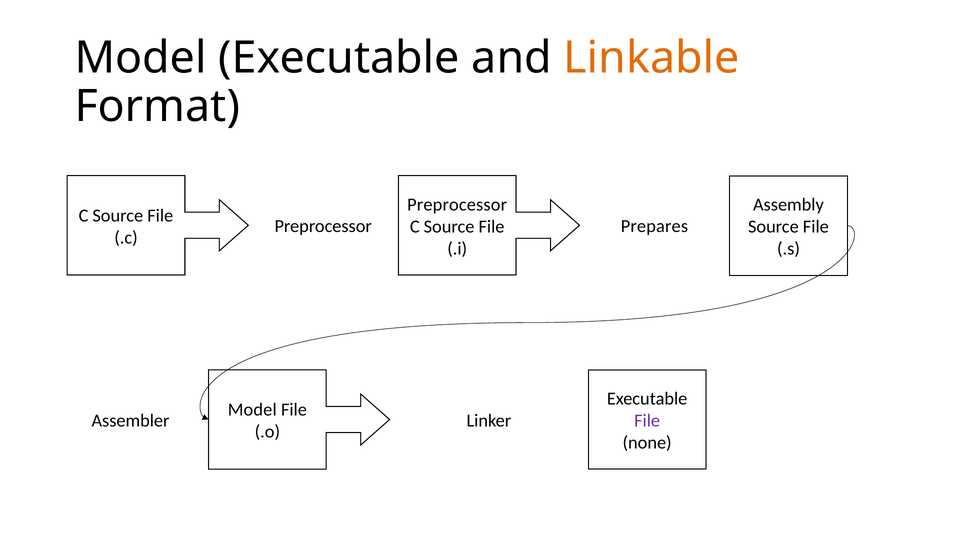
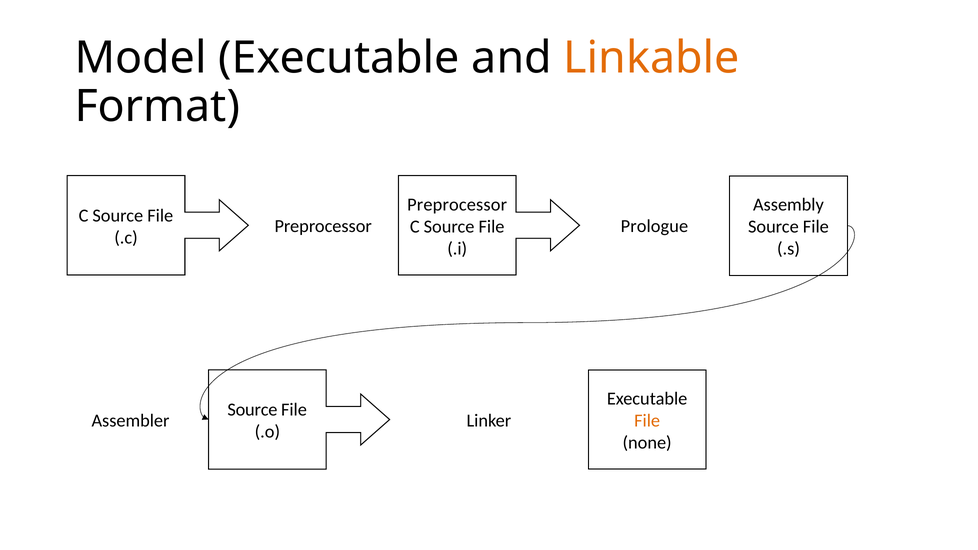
Prepares: Prepares -> Prologue (654, 226)
Model: Model -> Source (252, 410)
File colour: purple -> orange (647, 421)
